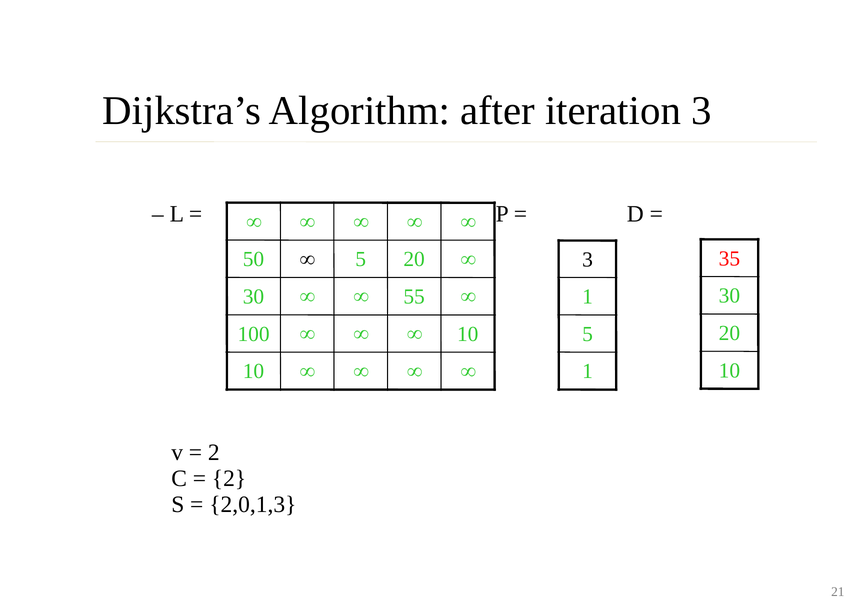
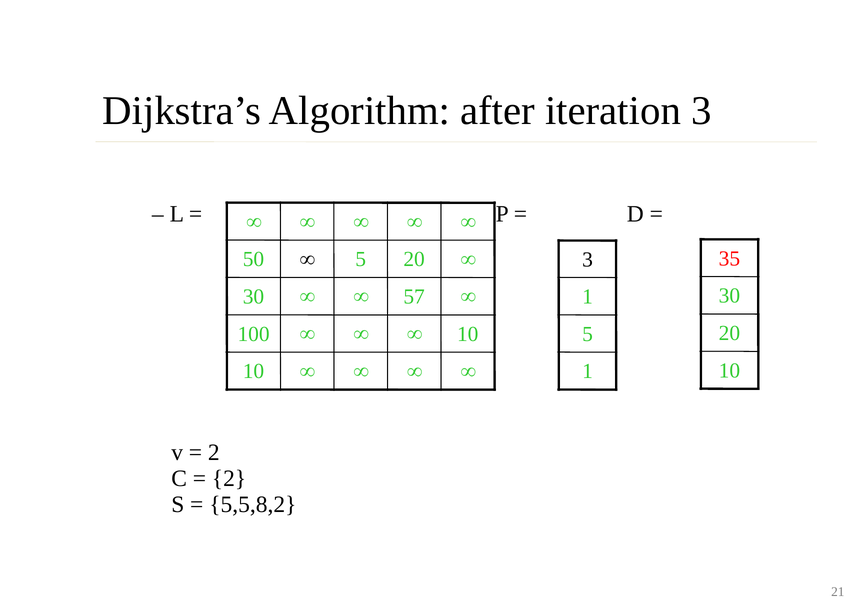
55: 55 -> 57 (414, 297)
2,0,1,3: 2,0,1,3 -> 5,5,8,2 (253, 504)
